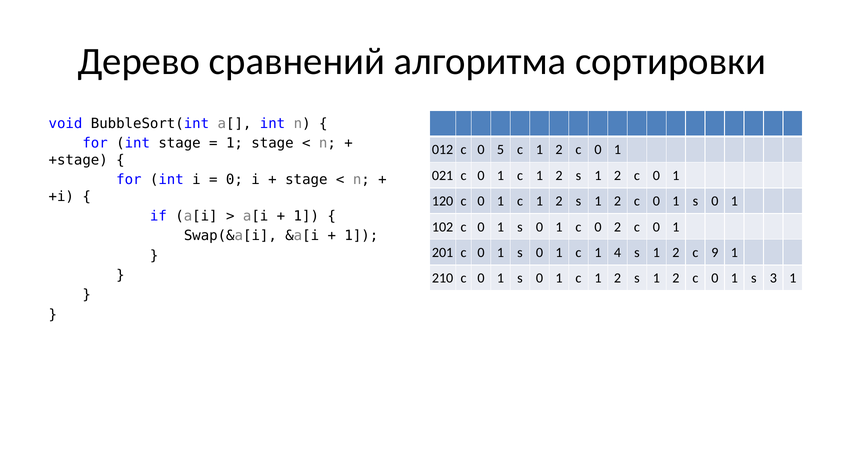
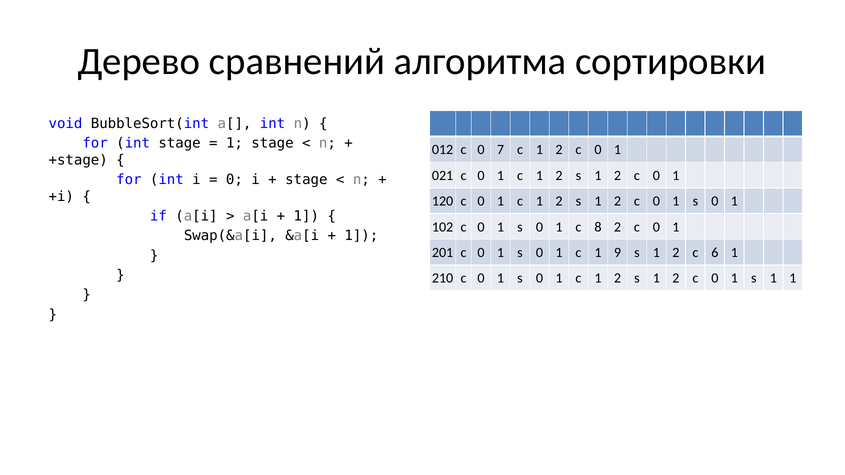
5: 5 -> 7 (501, 150)
1 c 0: 0 -> 8 (598, 227)
4: 4 -> 9 (617, 253)
9: 9 -> 6 (715, 253)
1 s 3: 3 -> 1 (773, 278)
